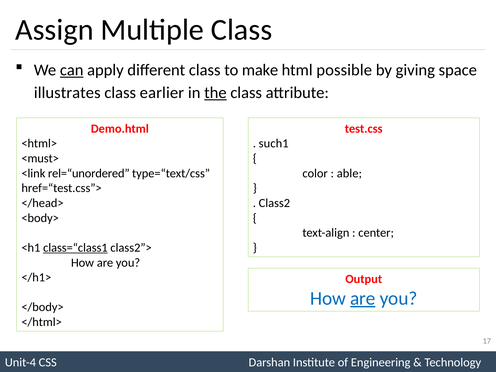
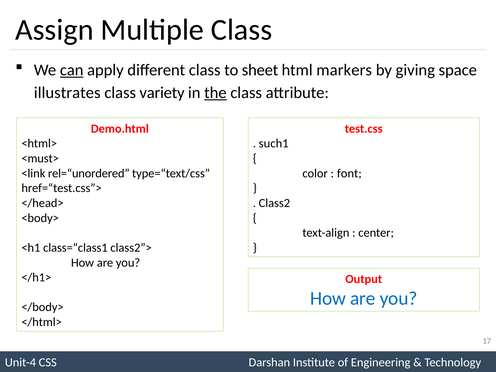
make: make -> sheet (260, 70)
possible: possible -> markers (344, 70)
earlier: earlier -> variety (162, 93)
able: able -> font (349, 173)
class=“class1 underline: present -> none (75, 248)
are underline: present -> none (363, 298)
